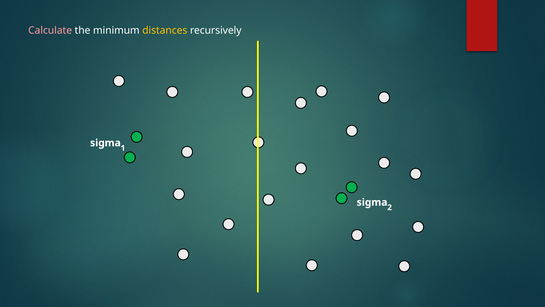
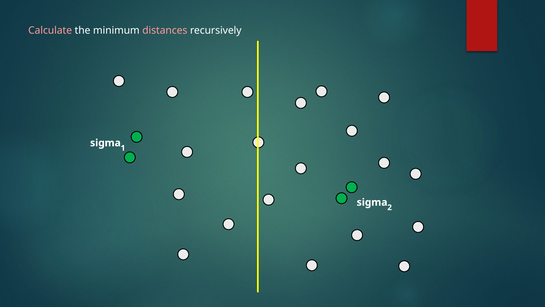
distances colour: yellow -> pink (165, 30)
